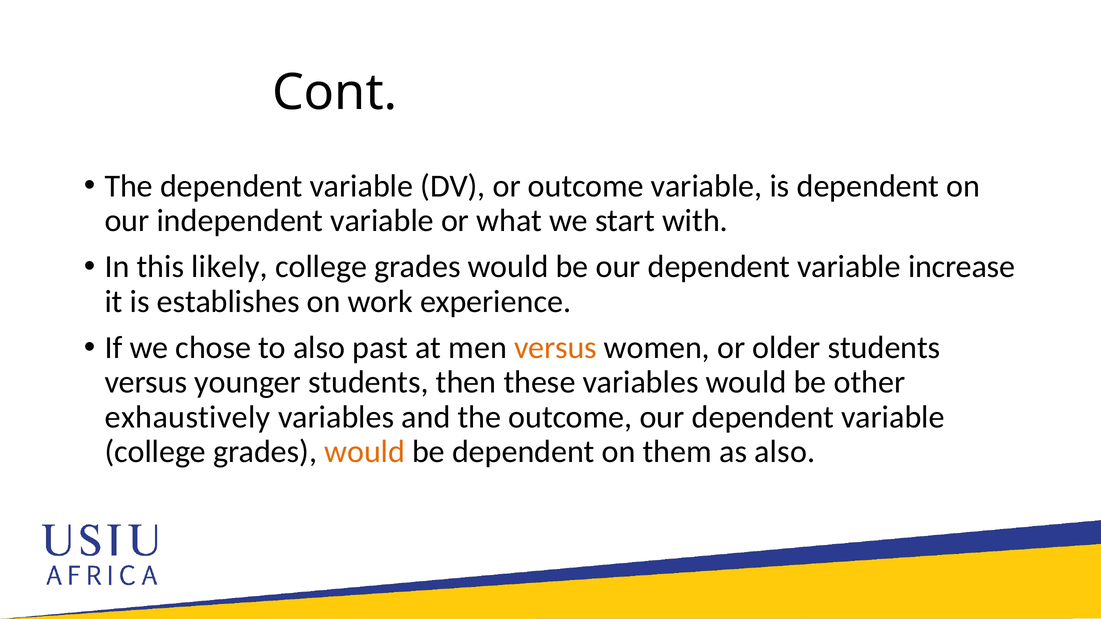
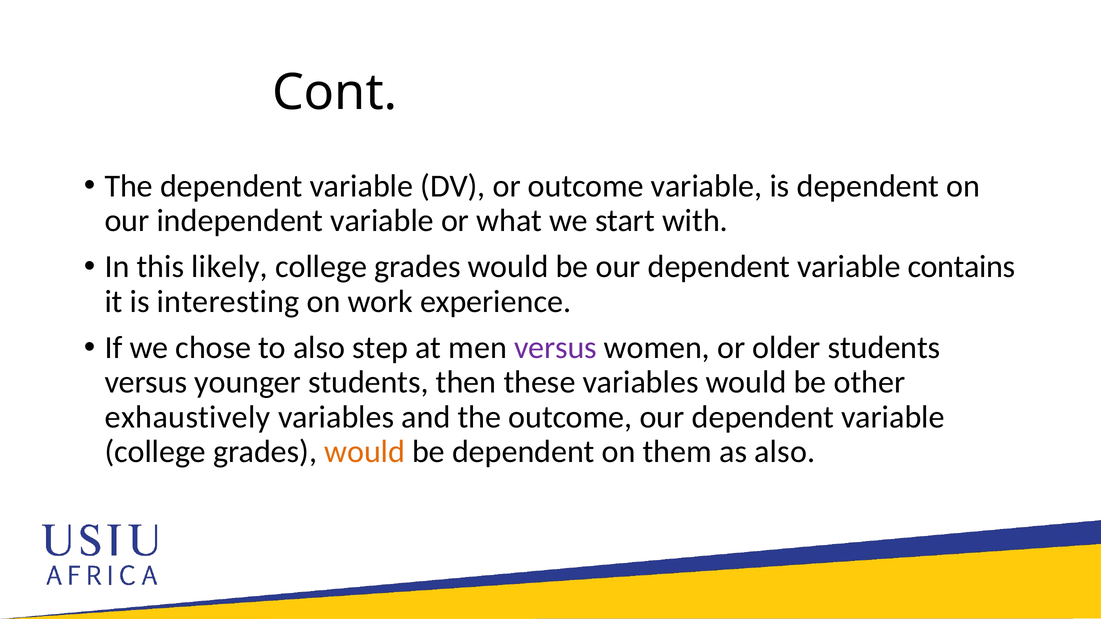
increase: increase -> contains (962, 267)
establishes: establishes -> interesting (228, 302)
past: past -> step (380, 348)
versus colour: orange -> purple (555, 348)
